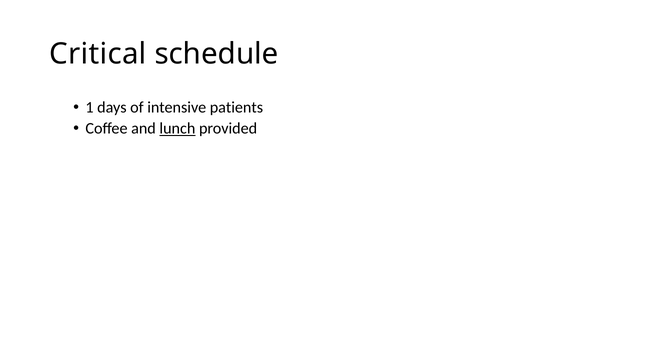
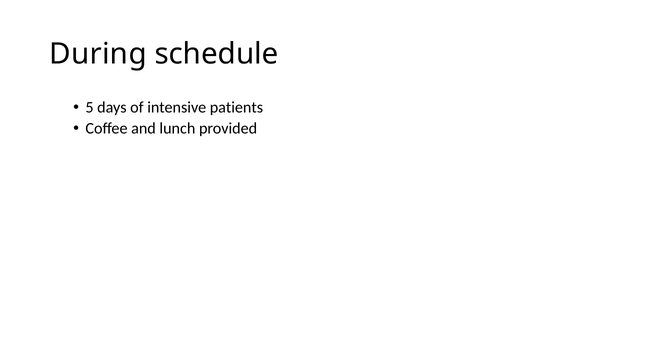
Critical: Critical -> During (98, 54)
1: 1 -> 5 (90, 108)
lunch underline: present -> none (177, 128)
